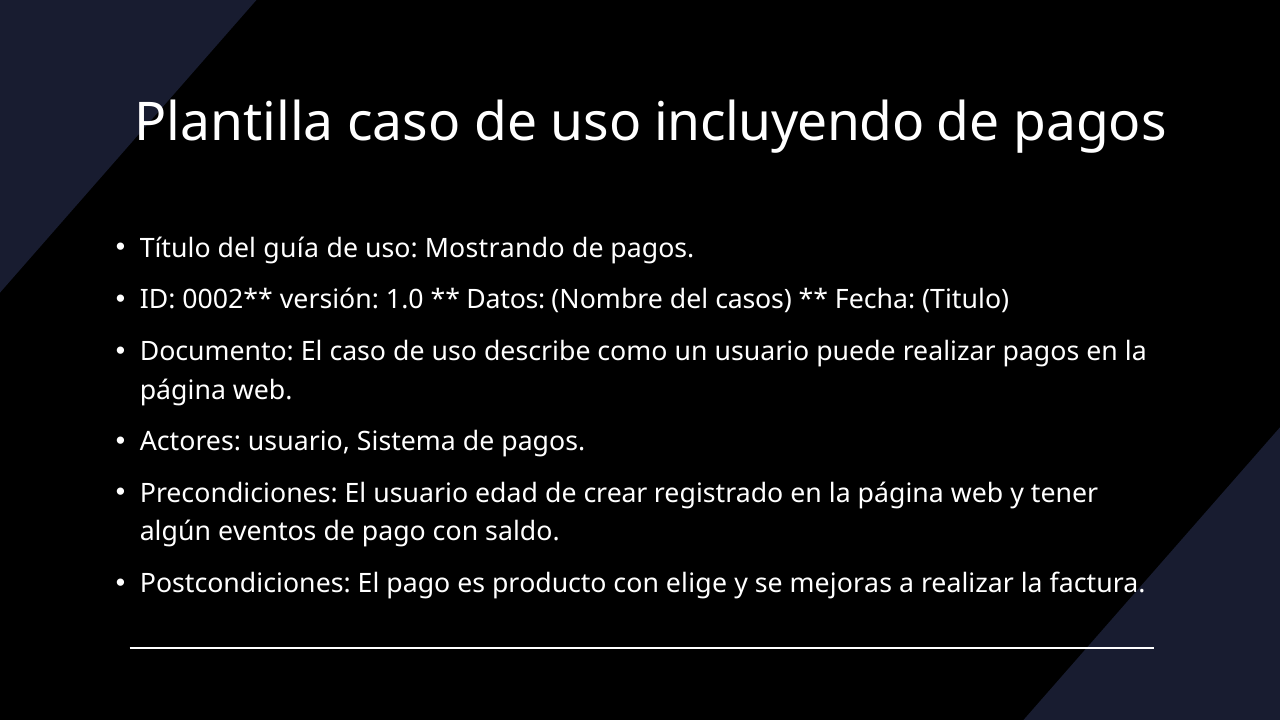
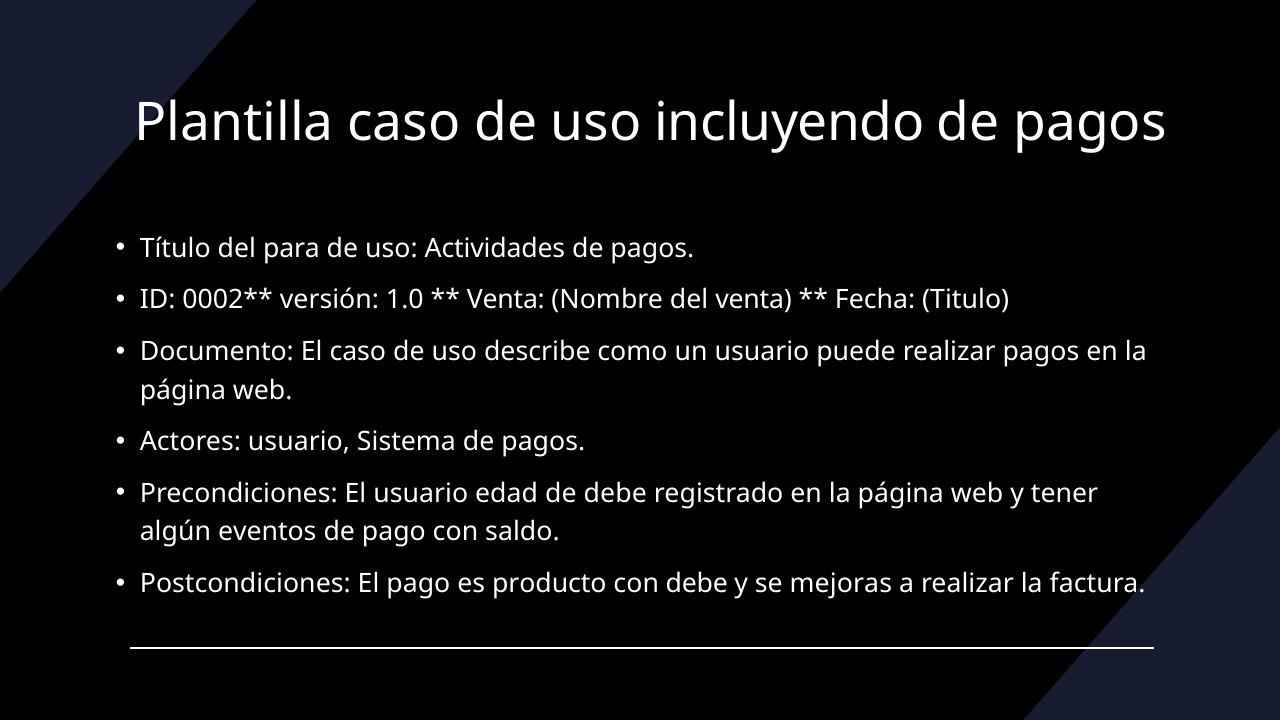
guía: guía -> para (291, 248)
Mostrando: Mostrando -> Actividades (495, 248)
Datos: Datos -> Venta (506, 300)
del casos: casos -> venta (754, 300)
de crear: crear -> debe (615, 494)
con elige: elige -> debe (697, 584)
